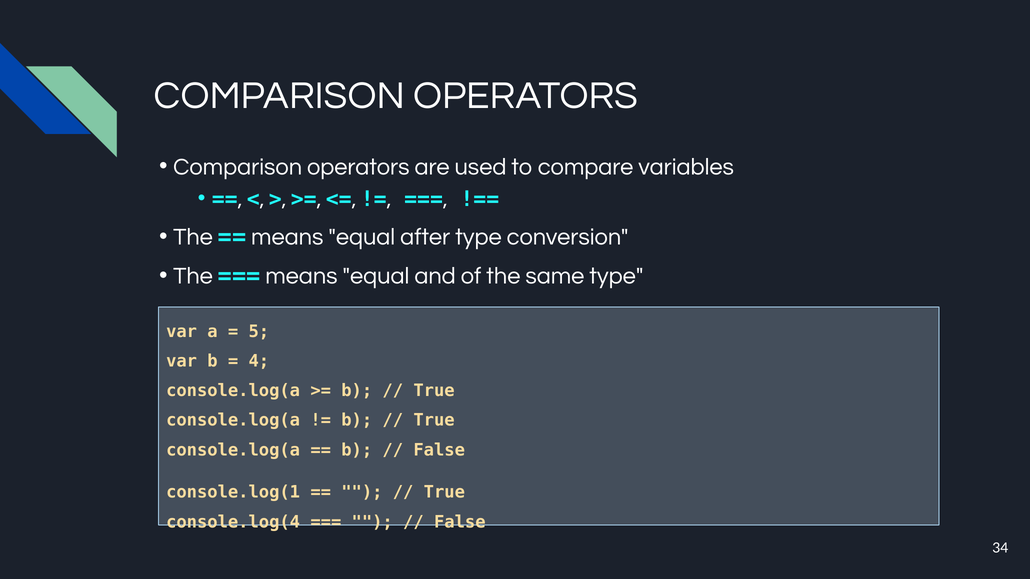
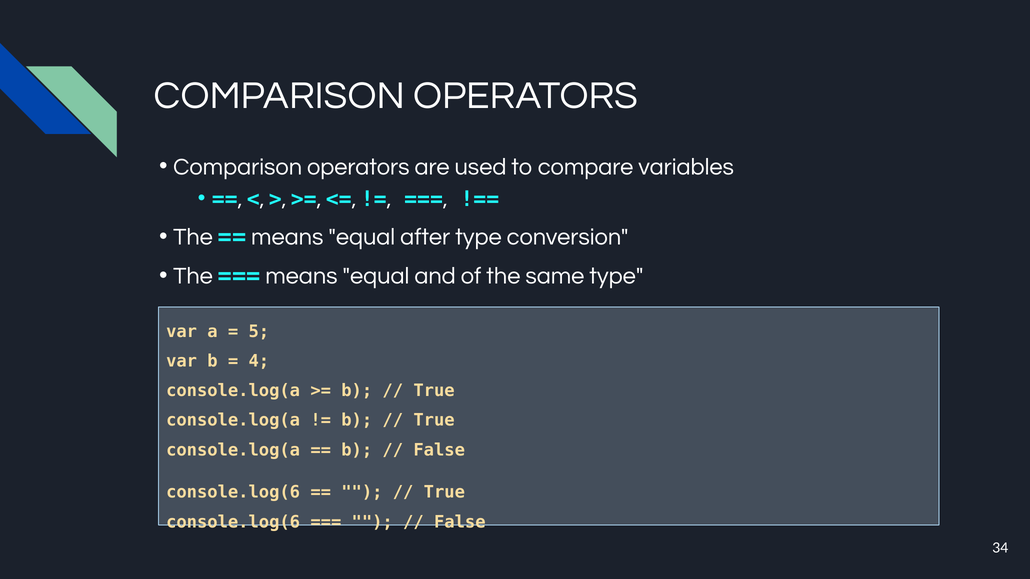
console.log(1: console.log(1 -> console.log(6 (233, 493)
console.log(4: console.log(4 -> console.log(6 (233, 522)
